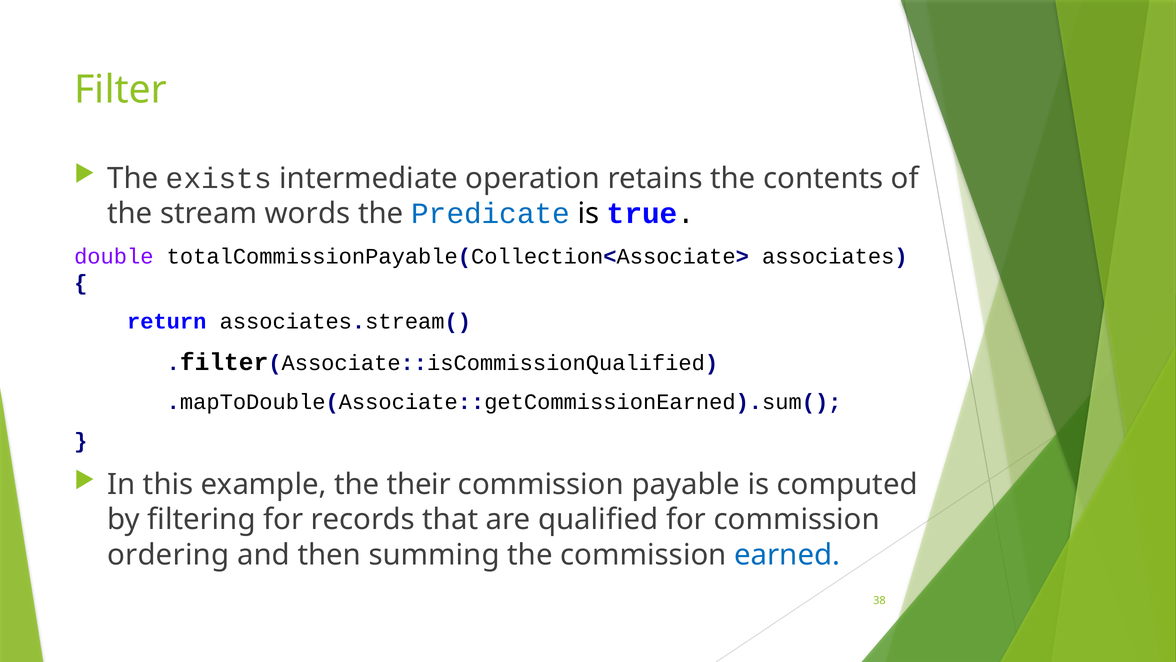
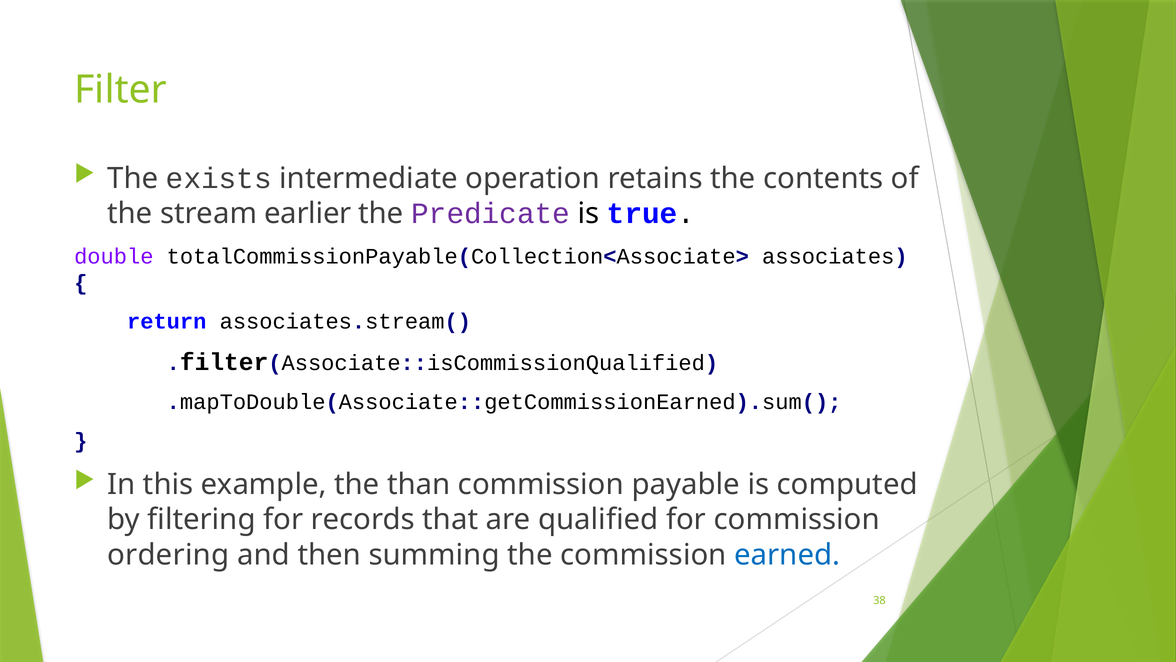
words: words -> earlier (308, 214)
Predicate colour: blue -> purple (491, 214)
their: their -> than (419, 484)
